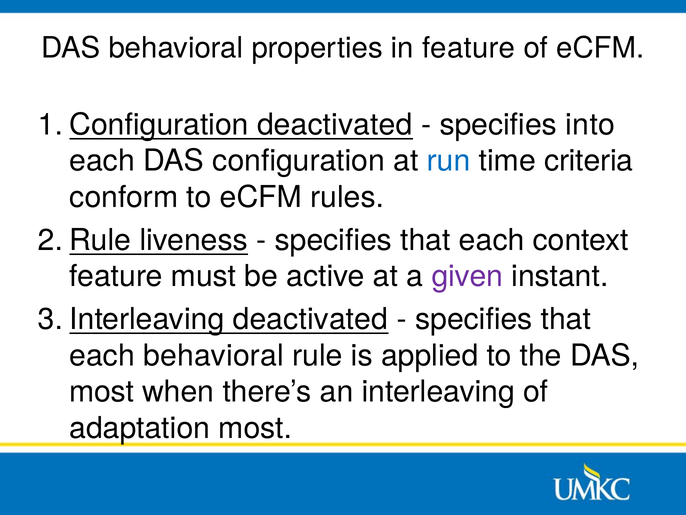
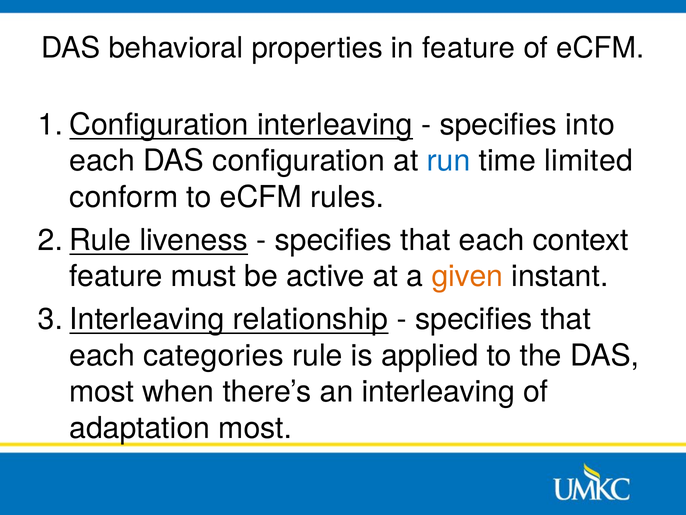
deactivated: deactivated -> interleaving (335, 125)
criteria: criteria -> limited (589, 161)
given colour: purple -> orange (467, 276)
deactivated: deactivated -> relationship (310, 319)
each behavioral: behavioral -> categories (213, 355)
